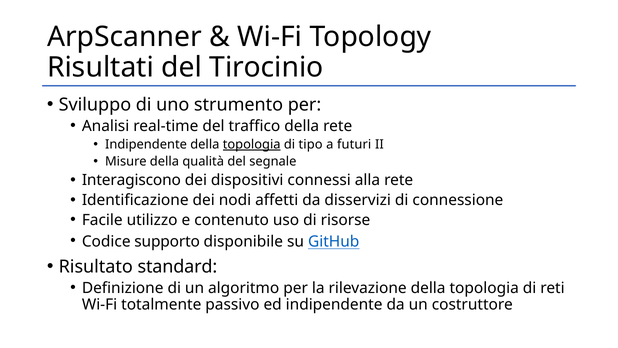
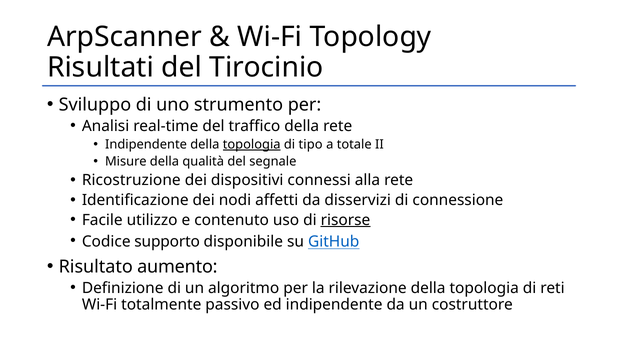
futuri: futuri -> totale (354, 144)
Interagiscono: Interagiscono -> Ricostruzione (131, 180)
risorse underline: none -> present (346, 220)
standard: standard -> aumento (177, 266)
